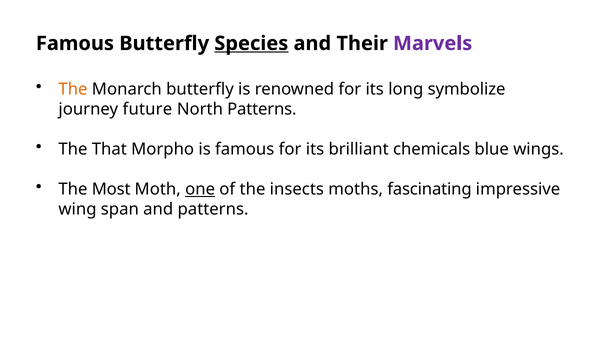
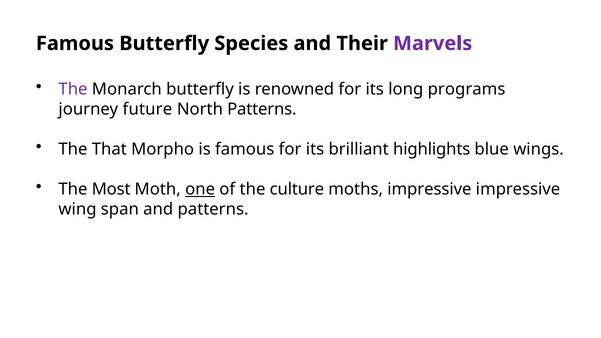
Species underline: present -> none (251, 43)
The colour: orange -> purple (73, 89)
symbolize: symbolize -> programs (467, 89)
chemicals: chemicals -> highlights (432, 149)
insects: insects -> culture (297, 189)
moths fascinating: fascinating -> impressive (429, 189)
